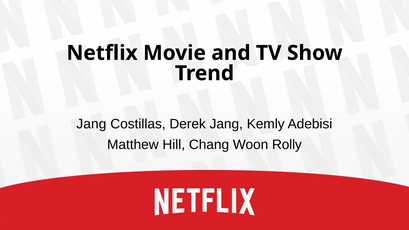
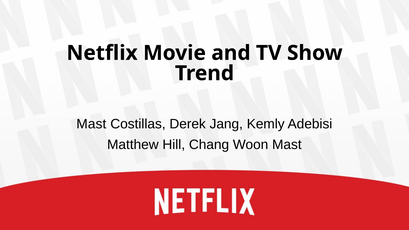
Jang: Jang -> Mast (91, 124)
Woon Rolly: Rolly -> Mast (287, 145)
